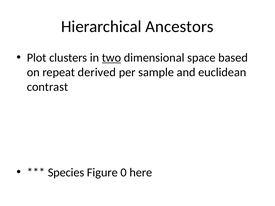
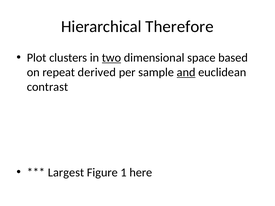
Ancestors: Ancestors -> Therefore (179, 27)
and underline: none -> present (186, 72)
Species: Species -> Largest (66, 173)
0: 0 -> 1 (124, 173)
